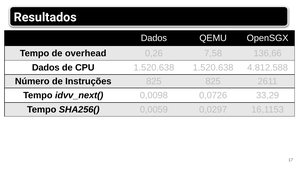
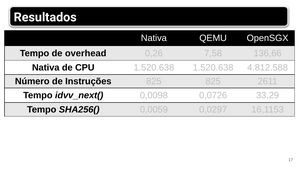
Dados: Dados -> Nativa (154, 38)
Dados: Dados -> Nativa (46, 68)
